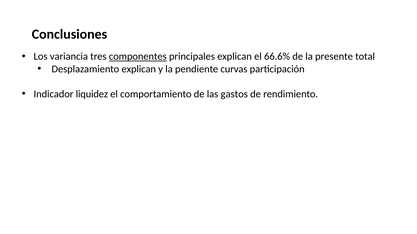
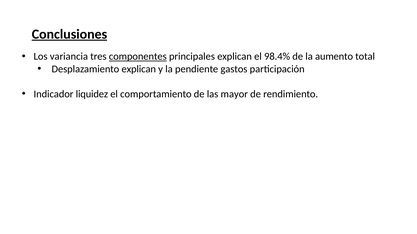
Conclusiones underline: none -> present (69, 34)
66.6%: 66.6% -> 98.4% (277, 57)
presente: presente -> aumento (334, 57)
curvas: curvas -> gastos (234, 69)
gastos: gastos -> mayor (234, 94)
